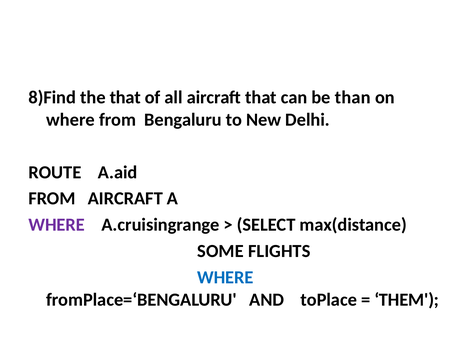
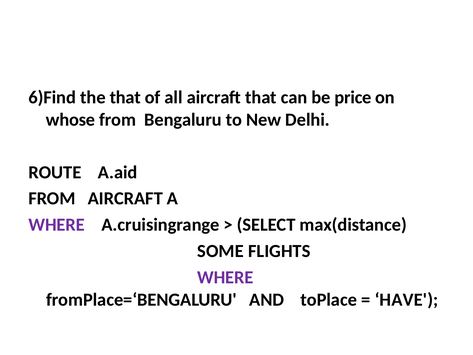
8)Find: 8)Find -> 6)Find (52, 97)
than: than -> price (353, 97)
where: where -> whose (71, 120)
WHERE colour: blue -> purple (225, 277)
THEM: THEM -> HAVE (407, 299)
